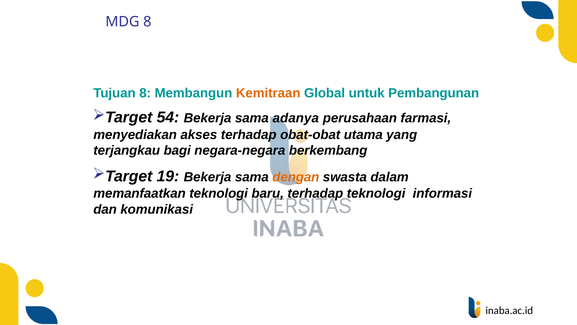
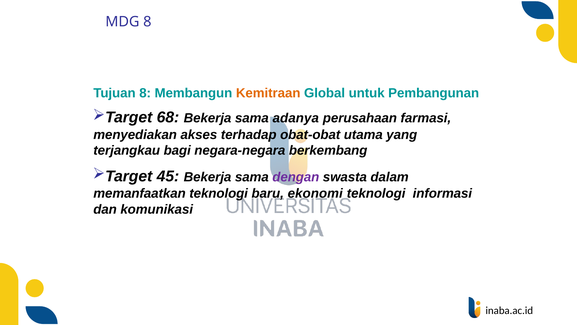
54: 54 -> 68 (168, 117)
19: 19 -> 45 (168, 176)
dengan colour: orange -> purple (296, 177)
baru terhadap: terhadap -> ekonomi (315, 193)
